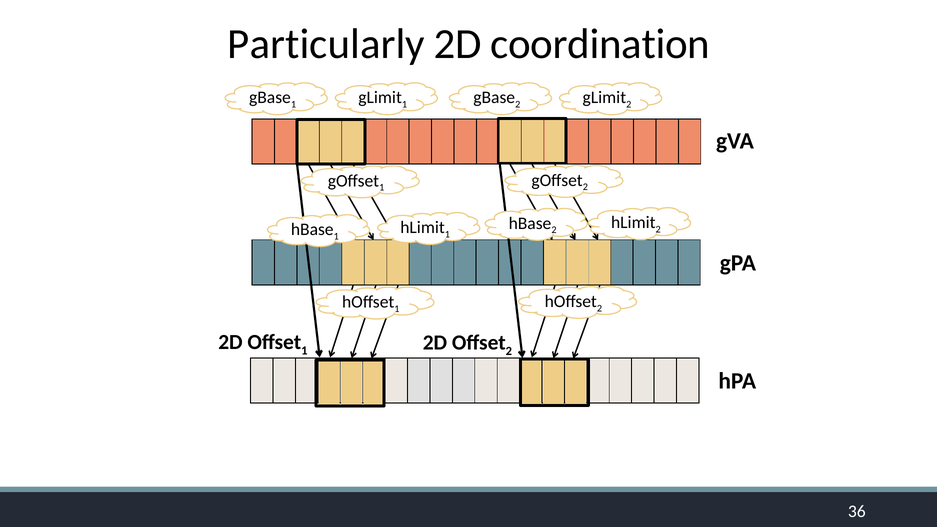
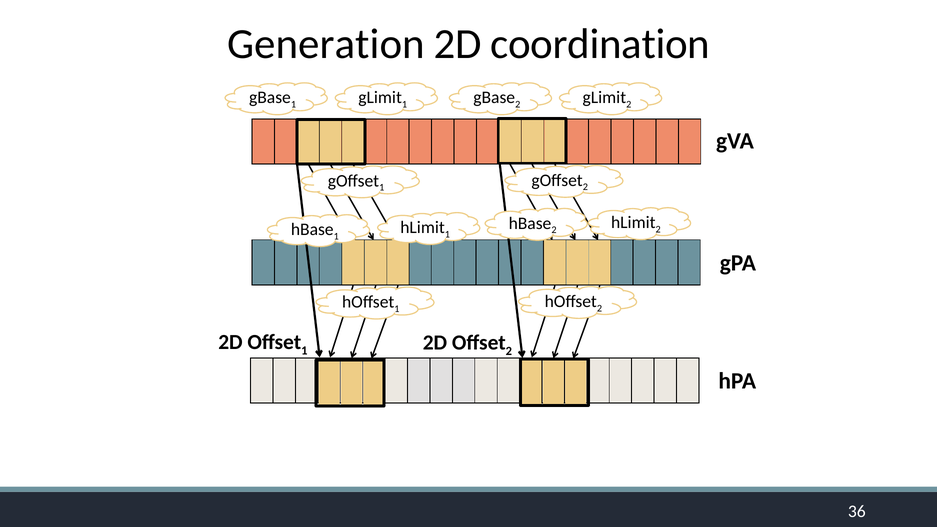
Particularly: Particularly -> Generation (326, 44)
